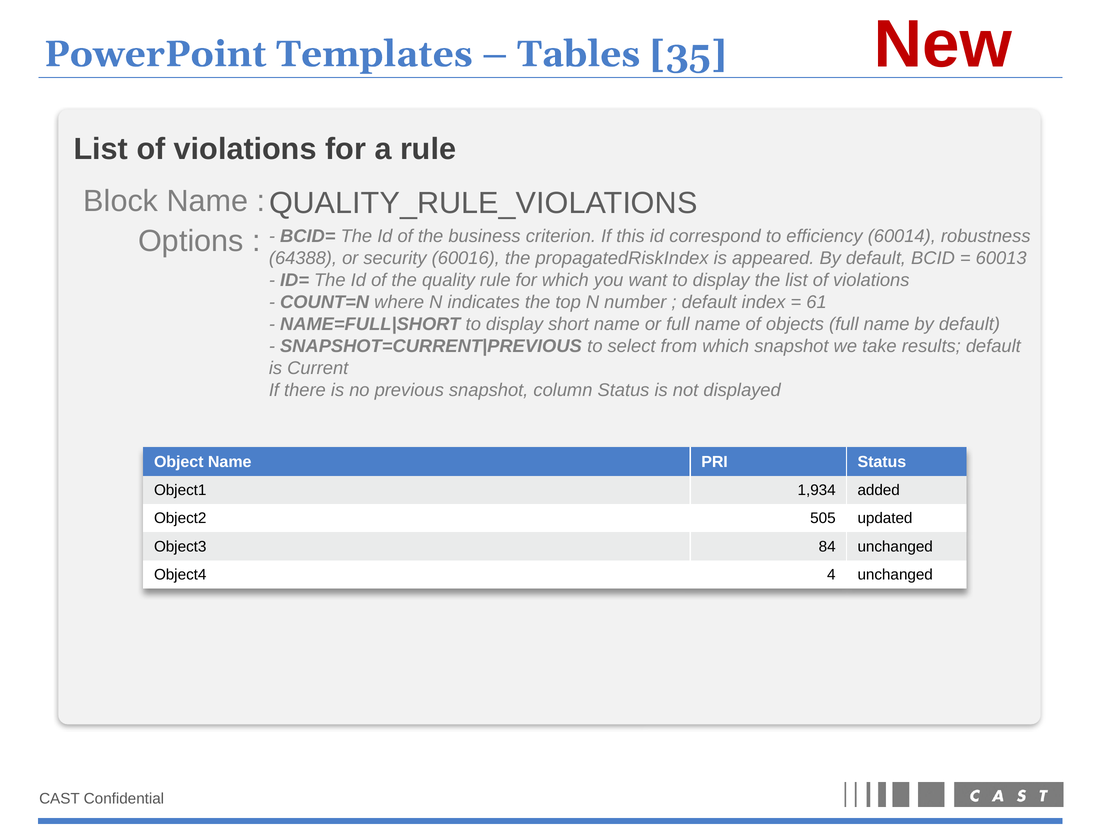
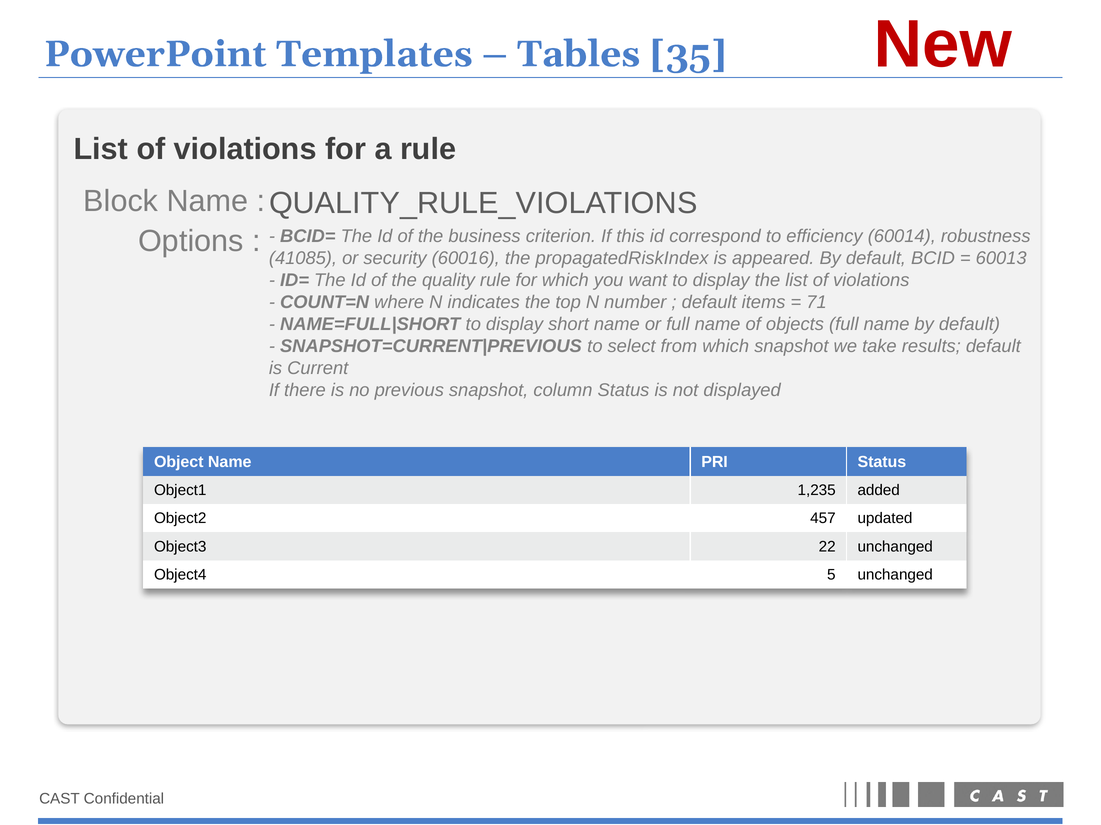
64388: 64388 -> 41085 (303, 259)
index: index -> items (764, 303)
61: 61 -> 71 (817, 303)
1,934: 1,934 -> 1,235 (817, 491)
505: 505 -> 457 (823, 519)
84: 84 -> 22 (827, 547)
4: 4 -> 5 (831, 575)
